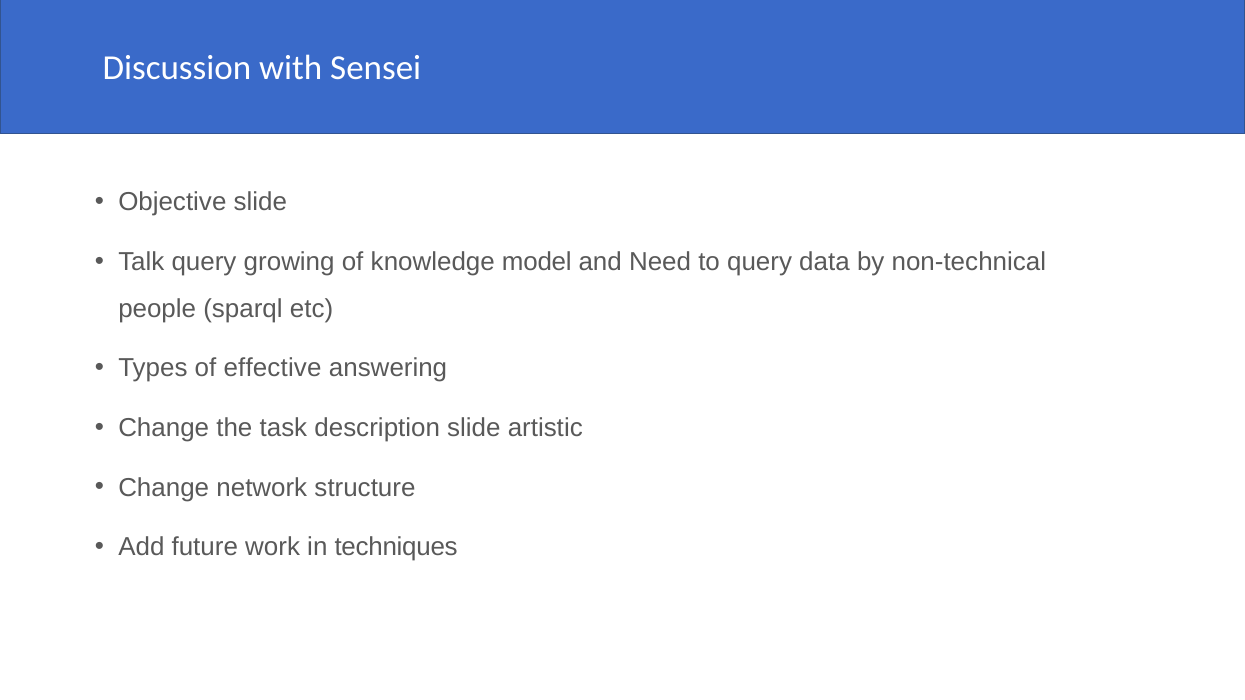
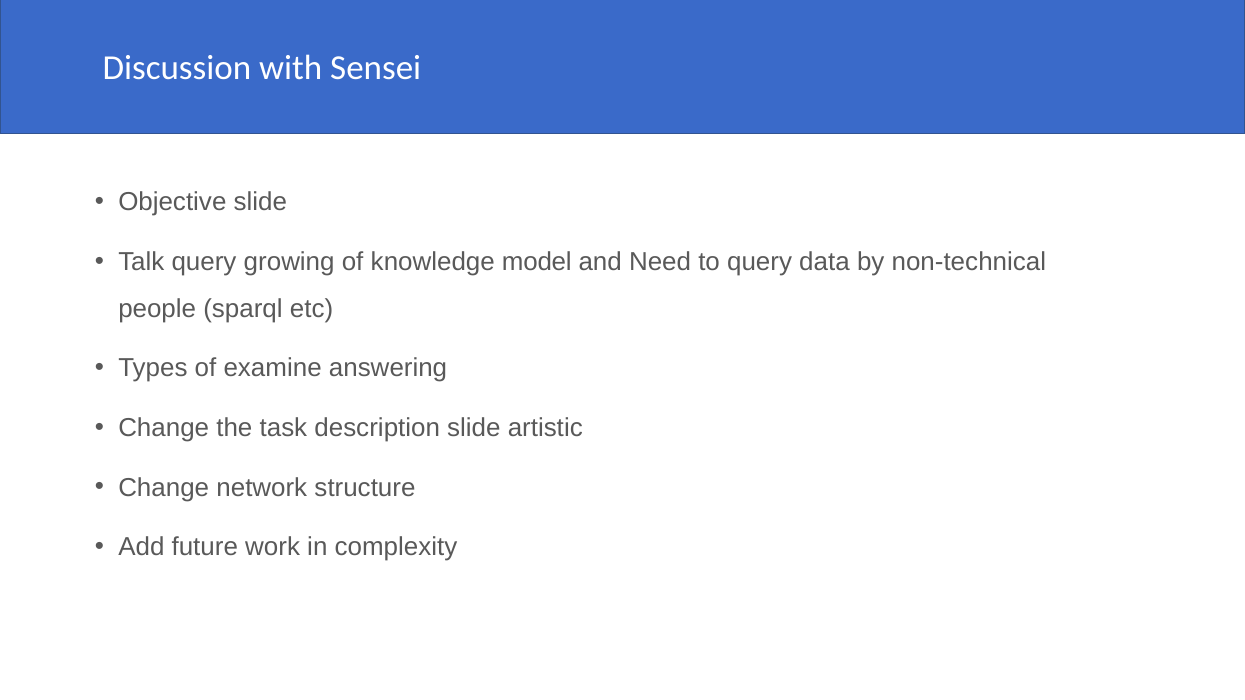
effective: effective -> examine (273, 368)
techniques: techniques -> complexity (396, 547)
